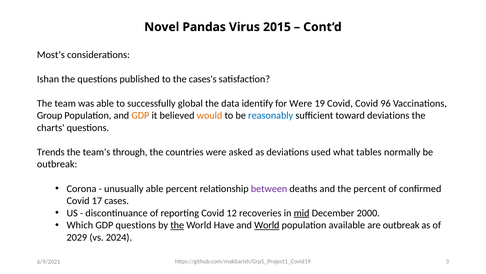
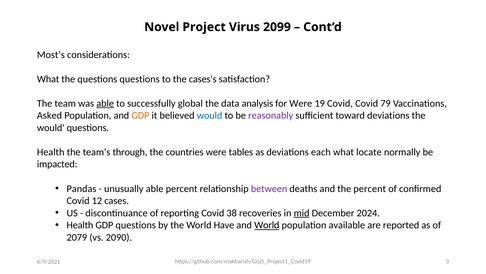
Pandas: Pandas -> Project (204, 27)
2015: 2015 -> 2099 (277, 27)
Ishan: Ishan -> What (48, 79)
questions published: published -> questions (140, 79)
able underline: none -> present (105, 103)
identify: identify -> analysis (257, 103)
96: 96 -> 79 (386, 103)
Group: Group -> Asked (50, 115)
would colour: orange -> blue (210, 115)
reasonably colour: blue -> purple (271, 115)
charts: charts -> would (51, 127)
Trends: Trends -> Health (51, 152)
asked: asked -> tables (241, 152)
used: used -> each (321, 152)
tables: tables -> locate (369, 152)
outbreak: outbreak -> impacted (57, 164)
Corona: Corona -> Pandas (81, 188)
17: 17 -> 12 (97, 200)
12: 12 -> 38 (232, 213)
2000: 2000 -> 2024 (368, 213)
Which: Which -> Health (80, 225)
the underline: present -> none (177, 225)
are outbreak: outbreak -> reported (401, 225)
2029: 2029 -> 2079 (77, 237)
2024: 2024 -> 2090 (119, 237)
